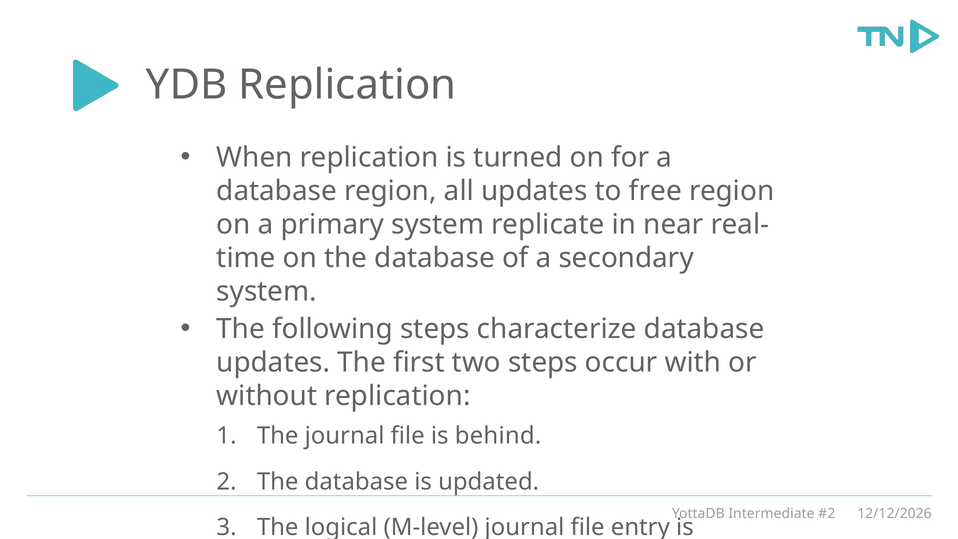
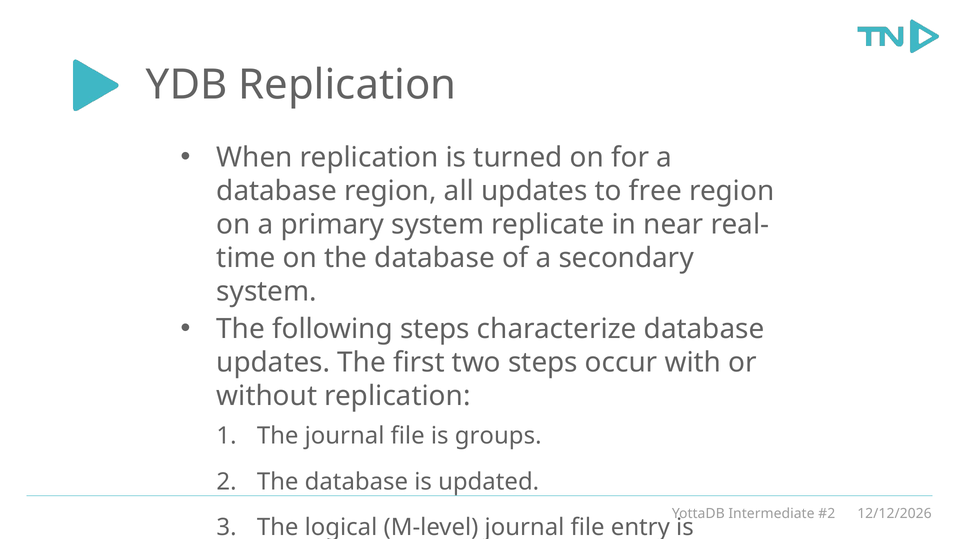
behind: behind -> groups (498, 436)
